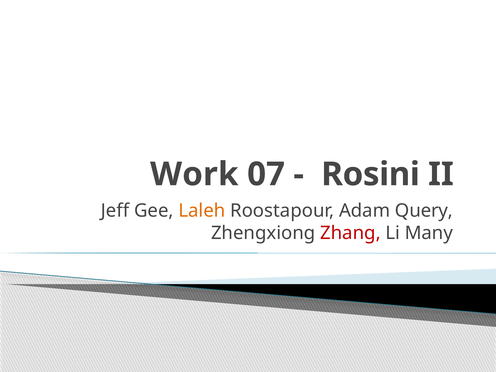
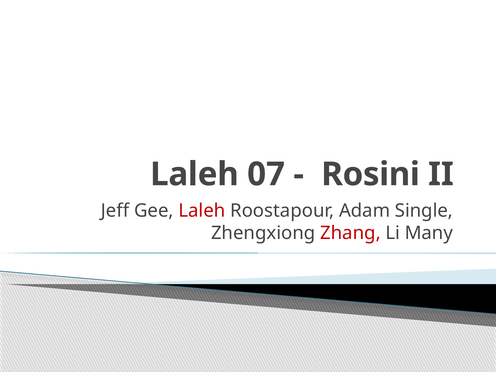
Work: Work -> Laleh (194, 174)
Laleh colour: orange -> red (202, 211)
Query: Query -> Single (424, 211)
